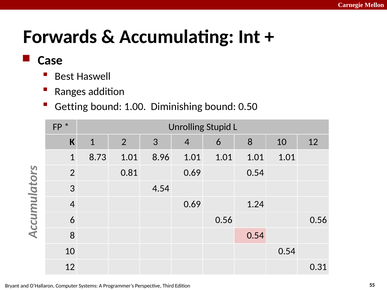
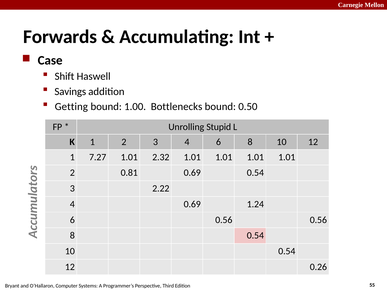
Best: Best -> Shift (64, 76)
Ranges: Ranges -> Savings (70, 92)
Diminishing: Diminishing -> Bottlenecks (177, 107)
8.73: 8.73 -> 7.27 (98, 157)
8.96: 8.96 -> 2.32 (161, 157)
4.54: 4.54 -> 2.22 (161, 189)
0.31: 0.31 -> 0.26 (318, 267)
